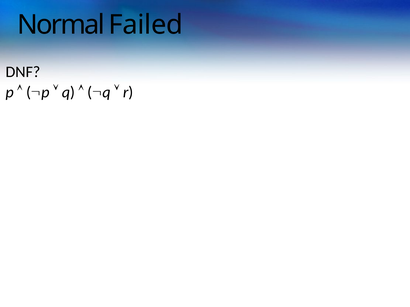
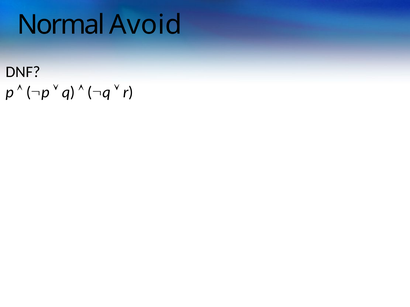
Failed: Failed -> Avoid (145, 25)
